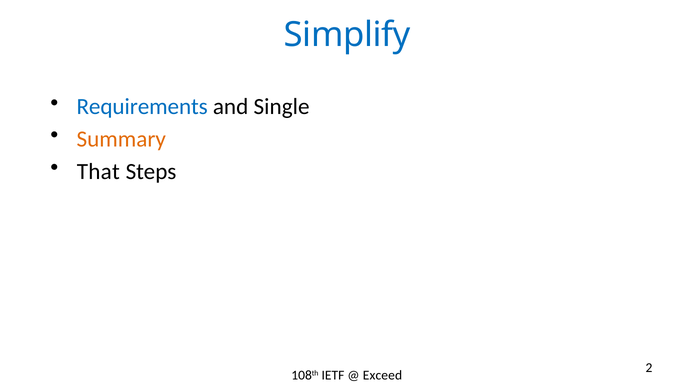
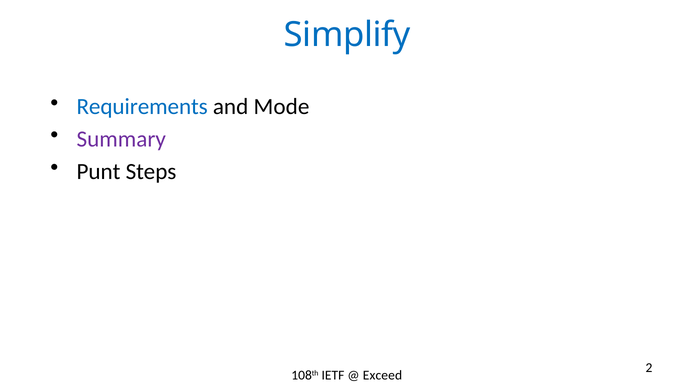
Single: Single -> Mode (282, 107)
Summary colour: orange -> purple (121, 139)
That: That -> Punt (98, 172)
